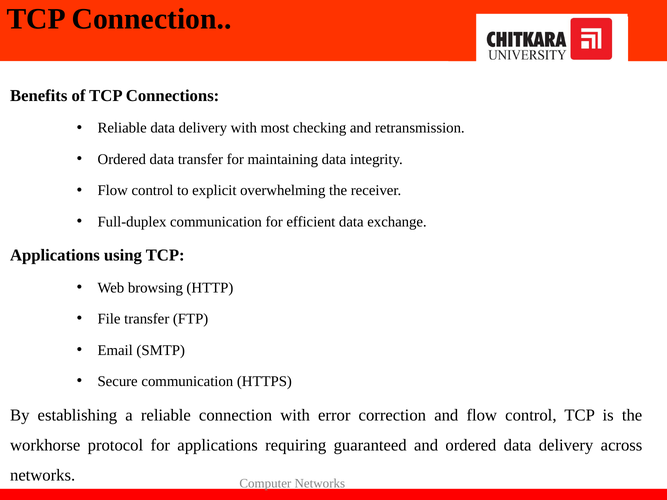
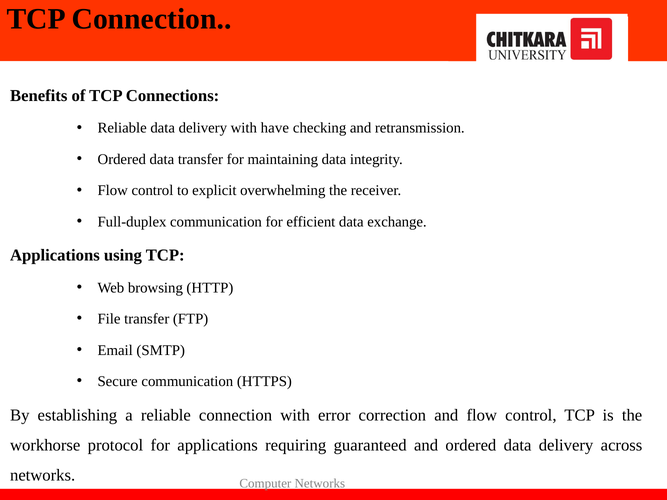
most: most -> have (275, 128)
